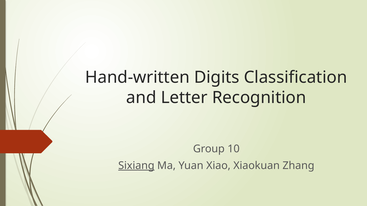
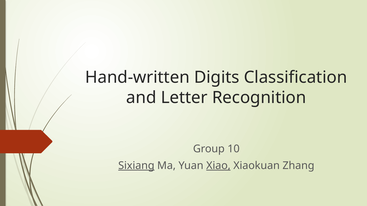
Xiao underline: none -> present (218, 166)
